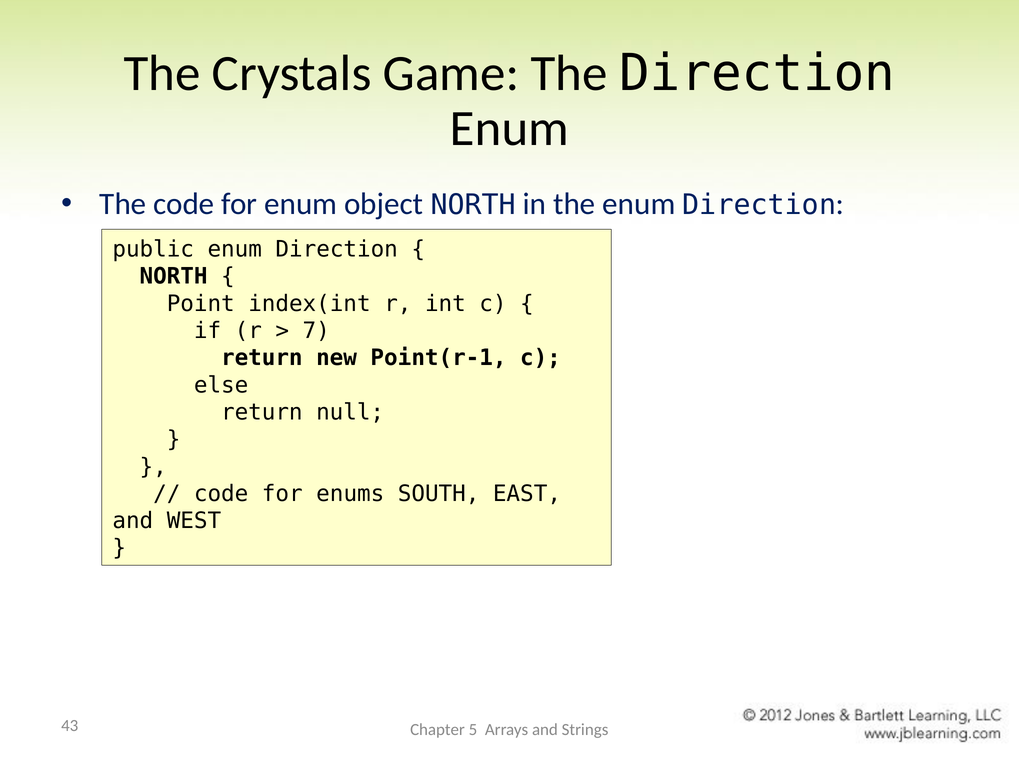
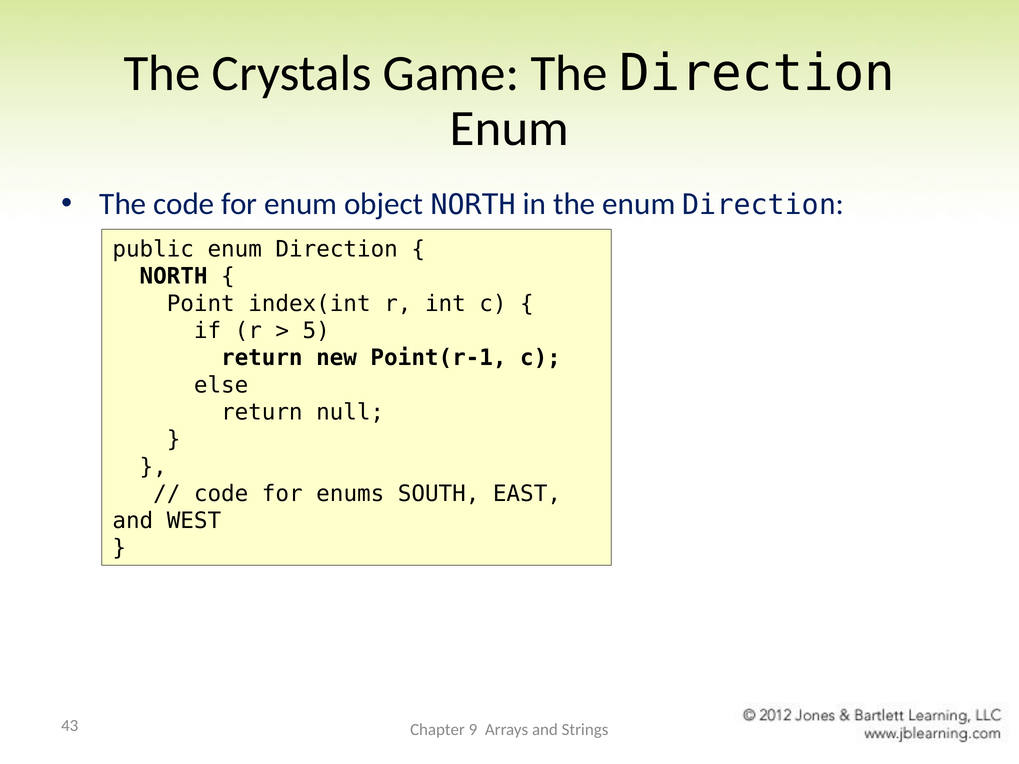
7: 7 -> 5 (316, 331)
5: 5 -> 9 (473, 730)
